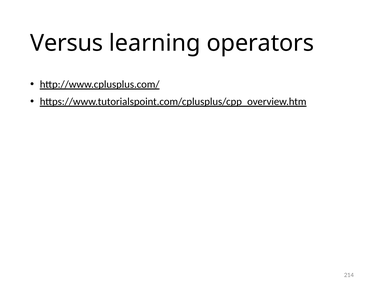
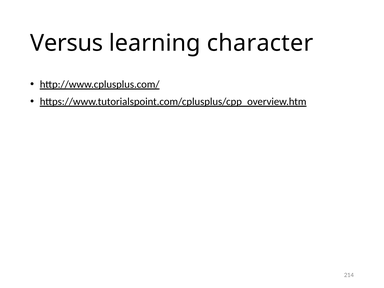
operators: operators -> character (260, 43)
